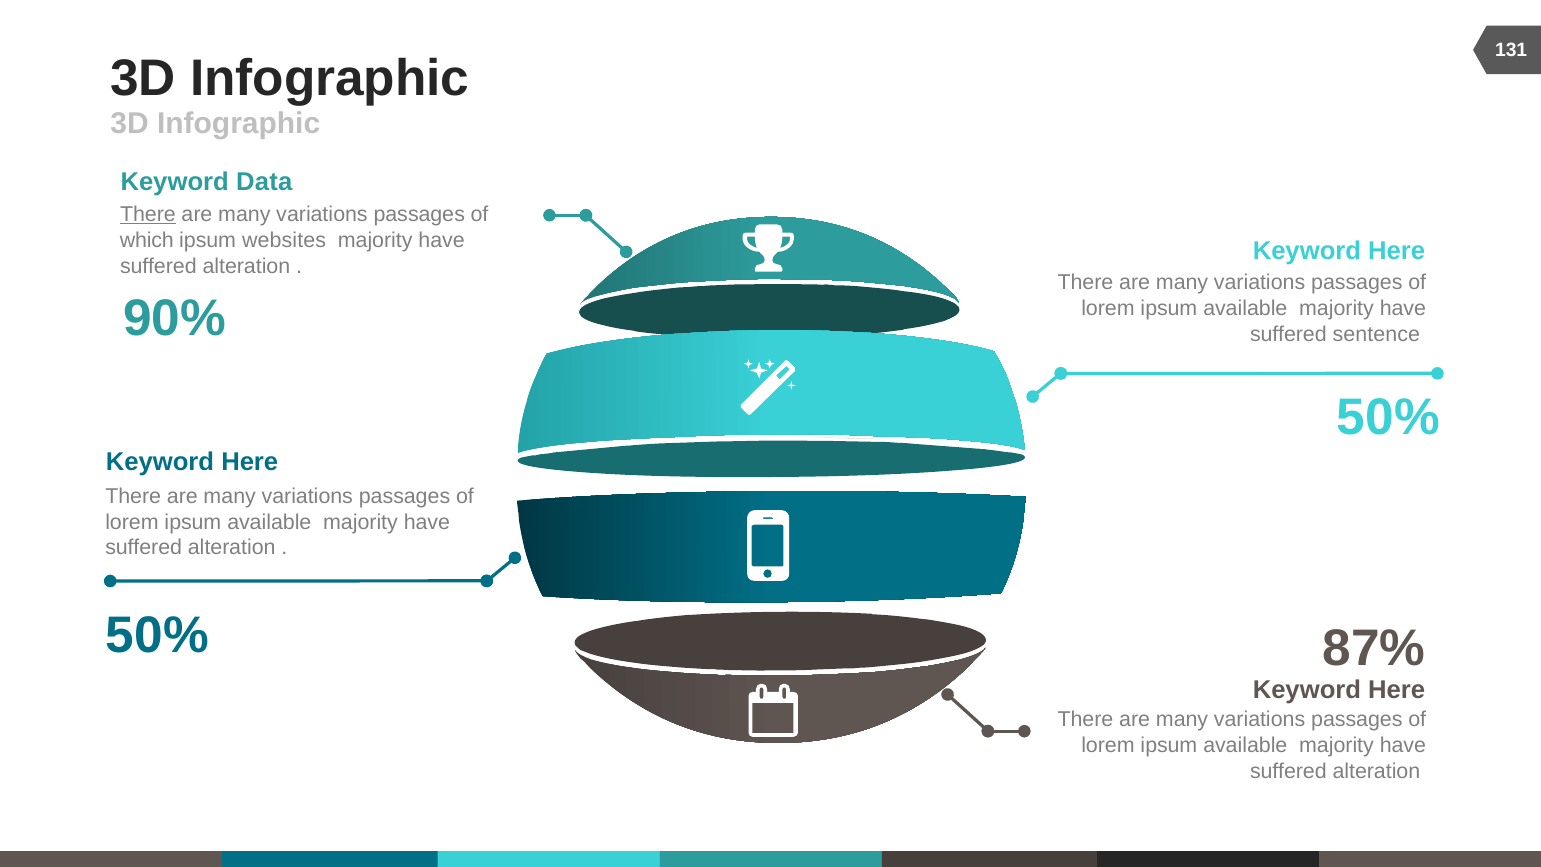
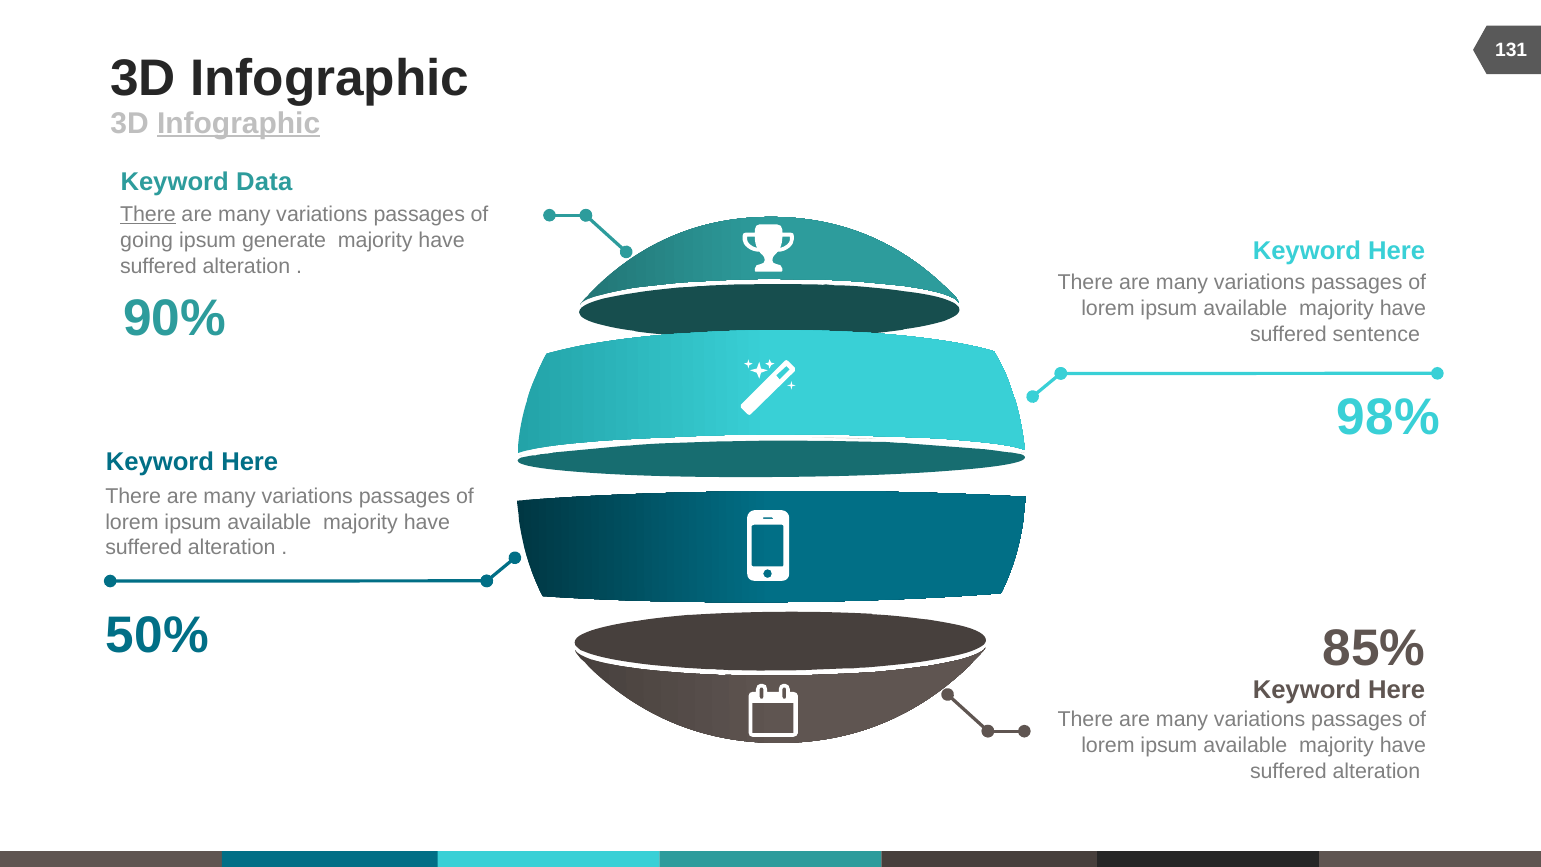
Infographic underline: none -> present (239, 123)
which: which -> going (147, 240)
websites: websites -> generate (284, 240)
50%: 50% -> 98% (1388, 417)
87%: 87% -> 85% (1374, 649)
